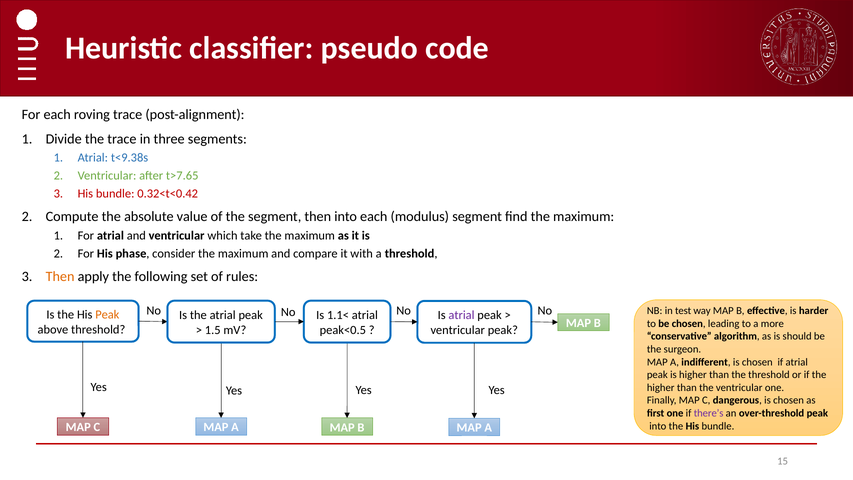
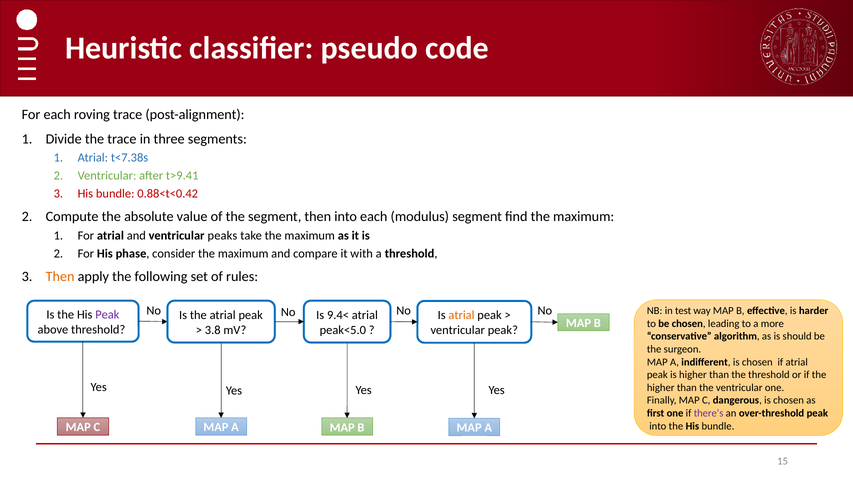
t<9.38s: t<9.38s -> t<7.38s (130, 158)
t>7.65: t>7.65 -> t>9.41 (182, 176)
0.32<t<0.42: 0.32<t<0.42 -> 0.88<t<0.42 (168, 193)
which: which -> peaks (222, 236)
Peak colour: orange -> purple (107, 314)
1.1<: 1.1< -> 9.4< (338, 315)
atrial colour: purple -> orange (462, 315)
1.5: 1.5 -> 3.8 (213, 330)
peak<0.5: peak<0.5 -> peak<5.0 (343, 330)
